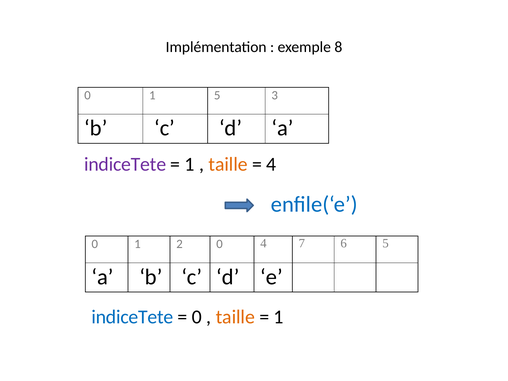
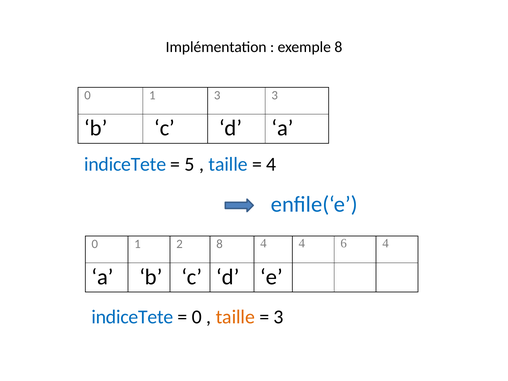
1 5: 5 -> 3 (217, 95)
indiceTete colour: purple -> blue (125, 164)
1: 1 -> 5 (190, 164)
taille colour: orange -> blue (228, 164)
2 0: 0 -> 8 (220, 244)
4 7: 7 -> 4 (302, 243)
6 5: 5 -> 4 (386, 243)
1: 1 -> 3 (279, 317)
